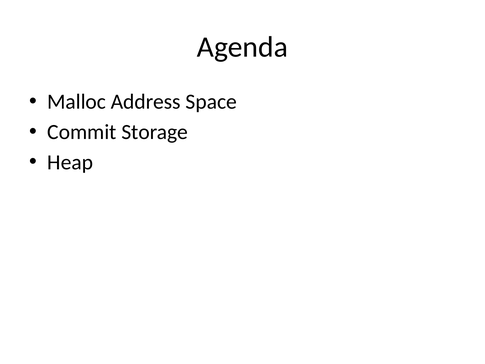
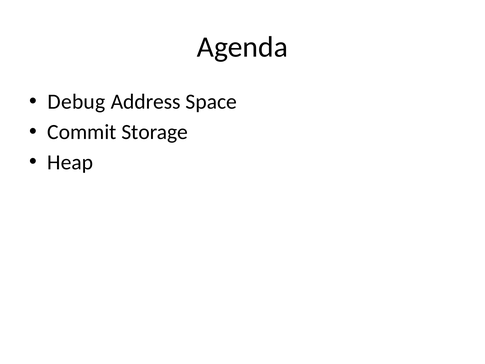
Malloc: Malloc -> Debug (76, 102)
